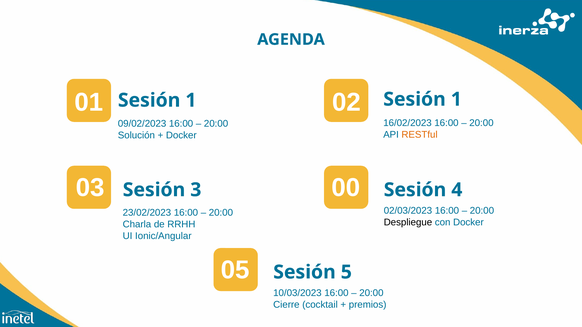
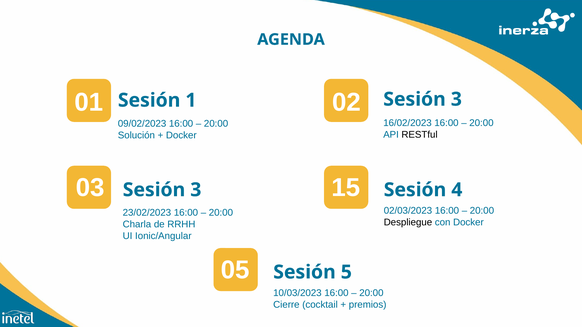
1: 1 -> 3 (456, 99)
RESTful colour: orange -> black (420, 135)
00: 00 -> 15 (346, 188)
